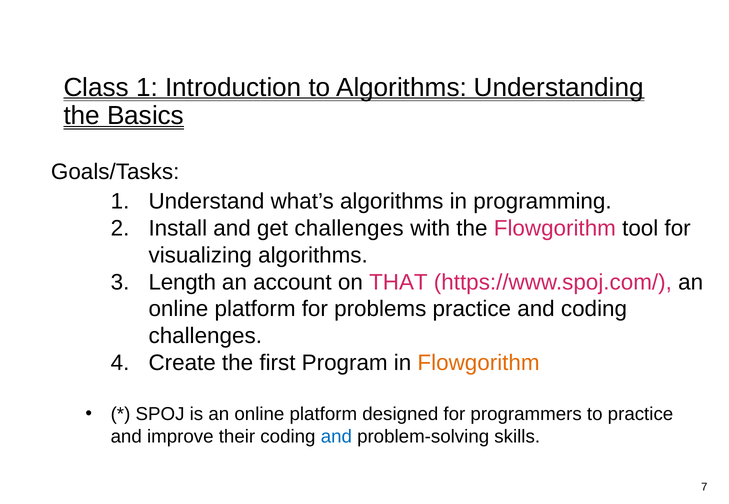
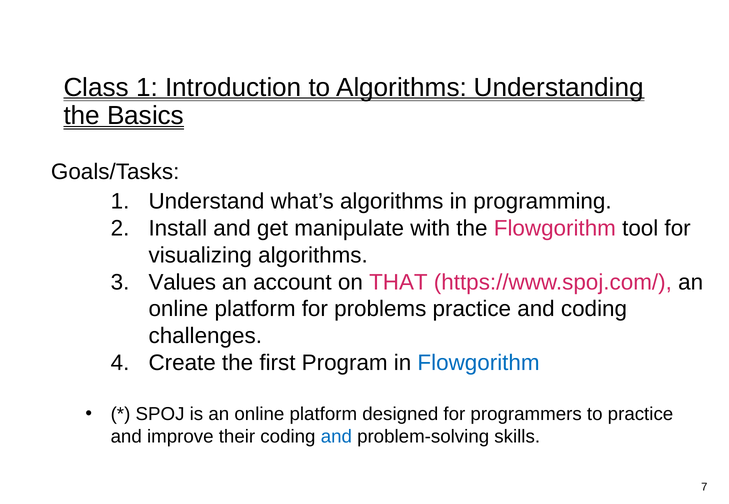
get challenges: challenges -> manipulate (349, 229)
Length: Length -> Values (182, 283)
Flowgorithm colour: orange -> blue (479, 363)
